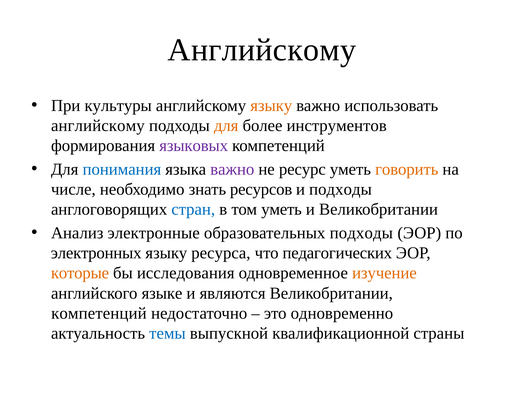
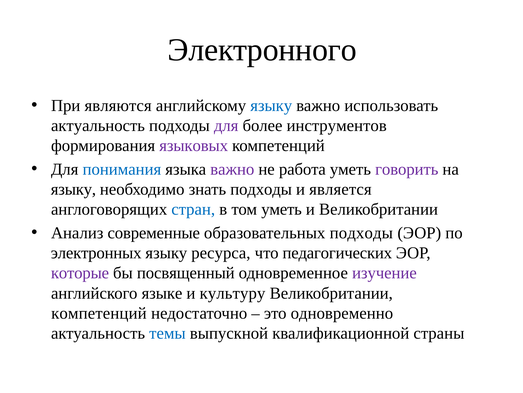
Английскому: Английскому -> Электронного (262, 50)
культуры: культуры -> являются (118, 105)
языку colour: orange -> blue (271, 105)
английскому: английскому -> актуальность (98, 125)
для colour: orange -> purple (226, 125)
ресурс: ресурс -> работа (302, 169)
говорить colour: orange -> purple (407, 169)
числе: числе -> языку (73, 189)
знать ресурсов: ресурсов -> подходы (261, 189)
и подходы: подходы -> является (340, 189)
электронные: электронные -> современные (154, 232)
которые colour: orange -> purple (80, 273)
исследования: исследования -> посвященный (186, 273)
изучение colour: orange -> purple (384, 273)
являются: являются -> культуру (232, 293)
